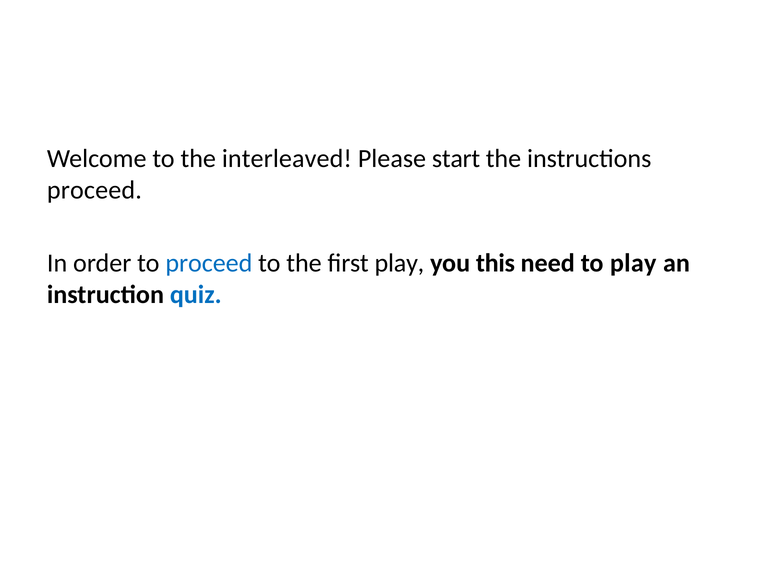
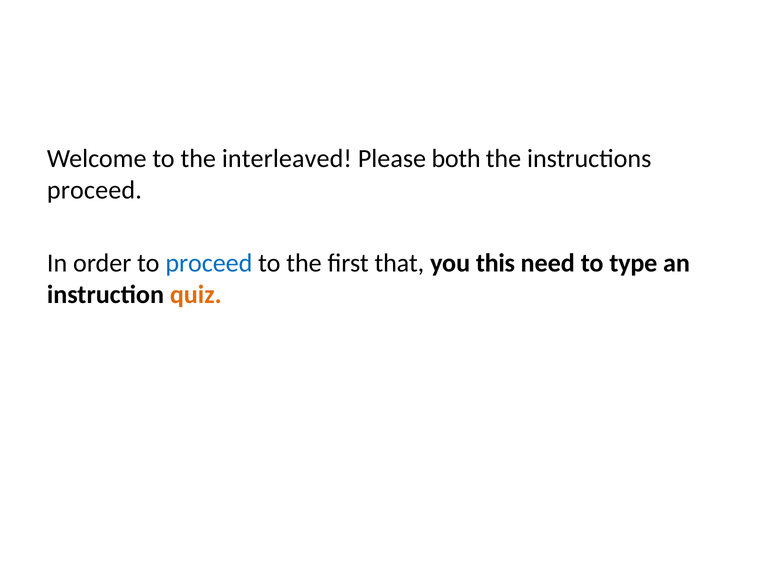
start: start -> both (456, 158)
first play: play -> that (399, 263)
to play: play -> type (633, 263)
quiz colour: blue -> orange (196, 294)
